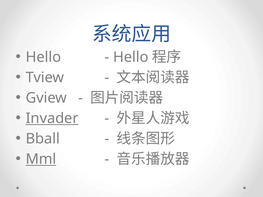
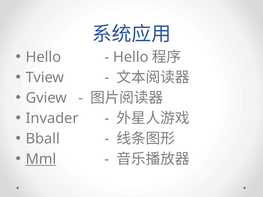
Invader underline: present -> none (52, 118)
